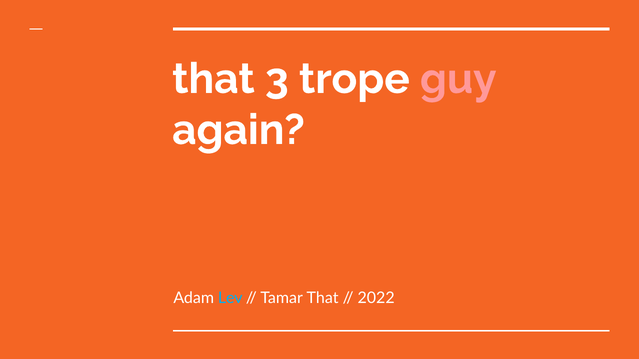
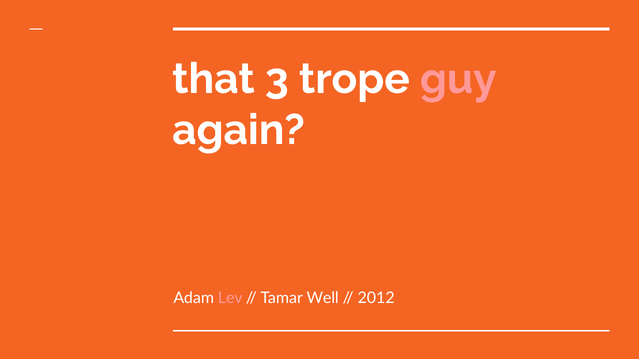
Lev colour: light blue -> pink (230, 298)
Tamar That: That -> Well (323, 298)
2022: 2022 -> 2012 (376, 298)
